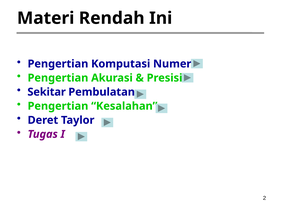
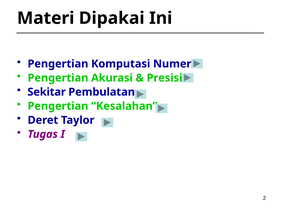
Rendah: Rendah -> Dipakai (112, 18)
